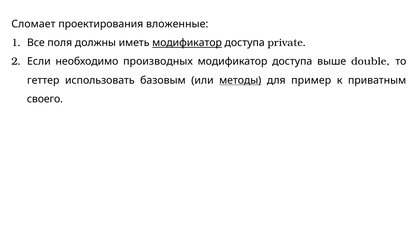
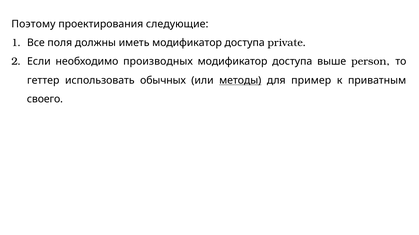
Сломает: Сломает -> Поэтому (33, 24)
вложенные: вложенные -> следующие (177, 24)
модификатор underline: present -> none (187, 43)
double: double -> person (370, 62)
базовым: базовым -> обычных (163, 81)
